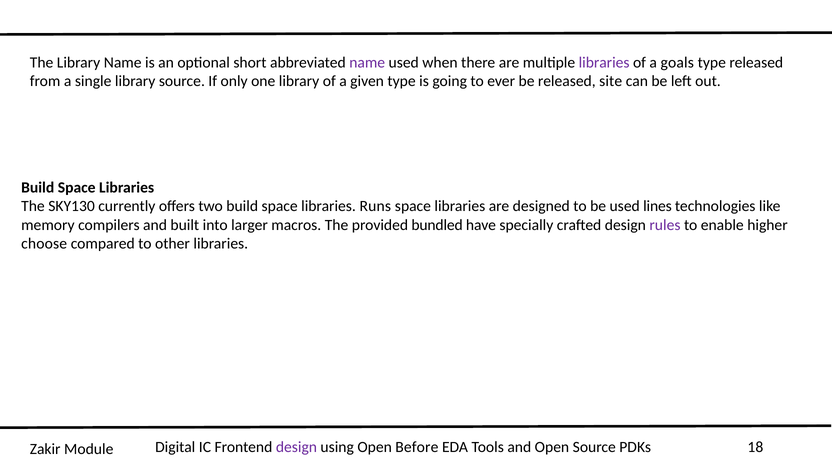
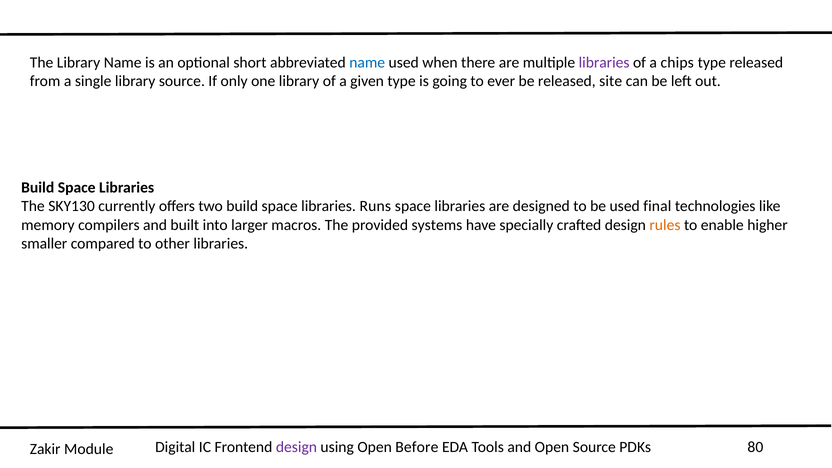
name colour: purple -> blue (367, 63)
goals: goals -> chips (677, 63)
lines: lines -> final (657, 206)
bundled: bundled -> systems (437, 225)
rules colour: purple -> orange (665, 225)
choose: choose -> smaller (44, 244)
18: 18 -> 80 (755, 447)
